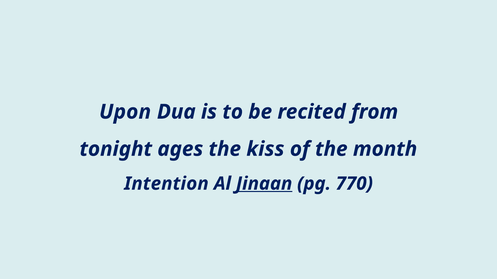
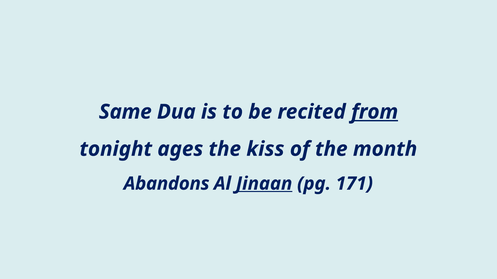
Upon: Upon -> Same (125, 112)
from underline: none -> present (375, 112)
Intention: Intention -> Abandons (167, 184)
770: 770 -> 171 (354, 184)
